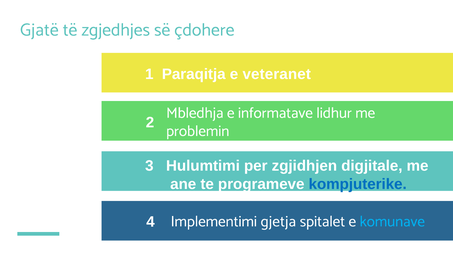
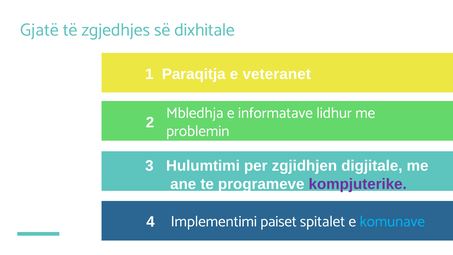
çdohere: çdohere -> dixhitale (204, 30)
kompjuterike colour: blue -> purple (358, 184)
gjetja: gjetja -> paiset (278, 221)
